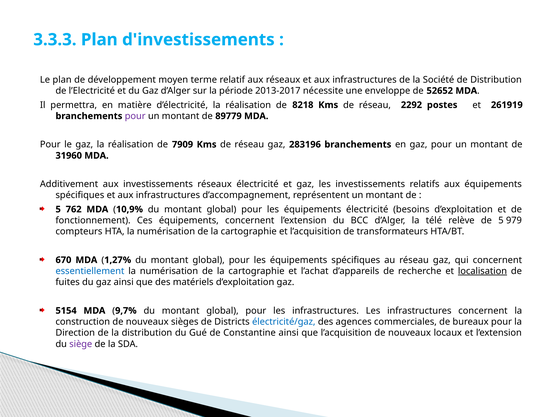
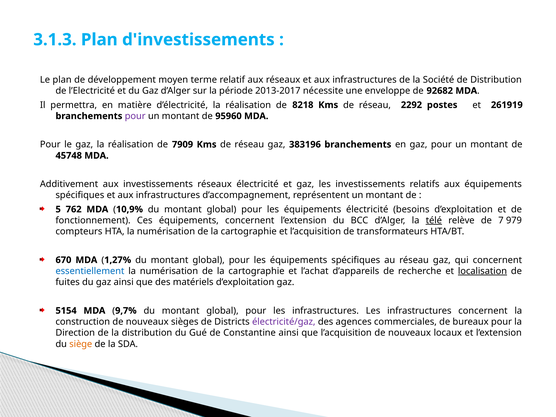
3.3.3: 3.3.3 -> 3.1.3 (55, 40)
52652: 52652 -> 92682 (440, 91)
89779: 89779 -> 95960 (228, 116)
283196: 283196 -> 383196 (305, 144)
31960: 31960 -> 45748 (69, 156)
télé underline: none -> present (434, 220)
de 5: 5 -> 7 (501, 220)
électricité/gaz colour: blue -> purple (284, 322)
siège colour: purple -> orange (81, 344)
